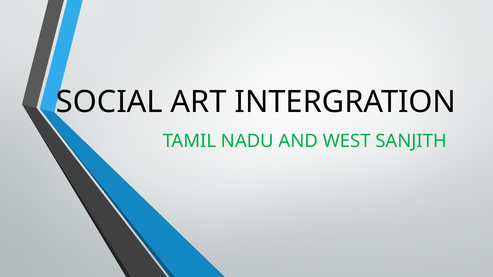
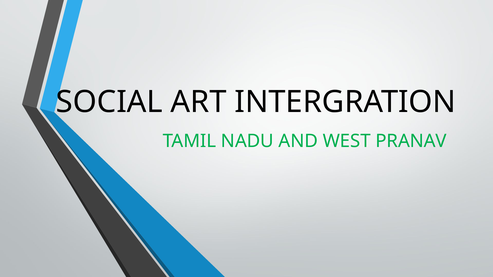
SANJITH: SANJITH -> PRANAV (411, 141)
